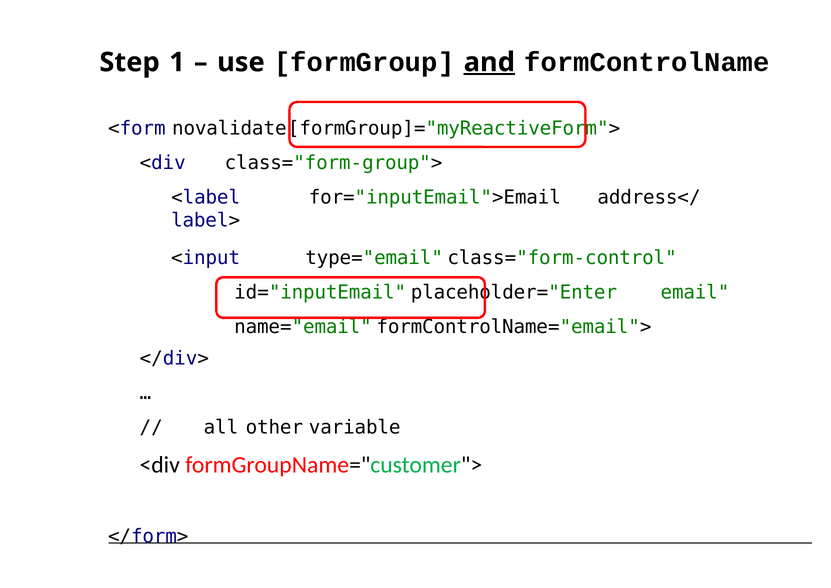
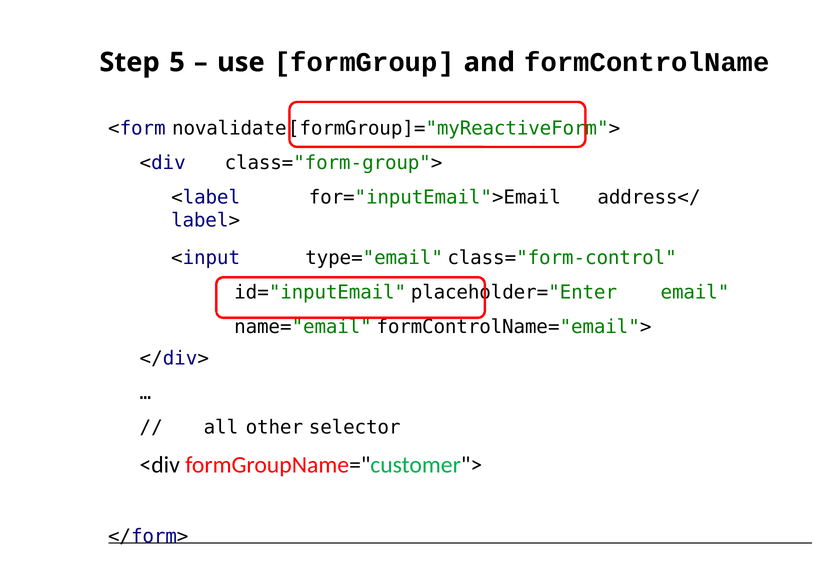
1: 1 -> 5 (177, 62)
and underline: present -> none (489, 62)
variable: variable -> selector (355, 427)
